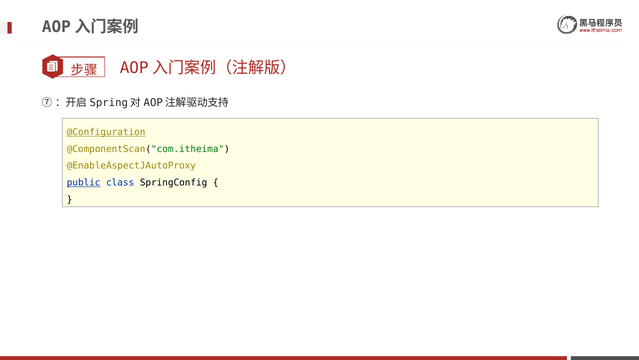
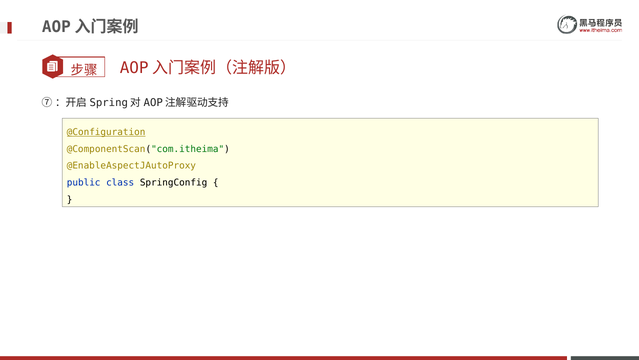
public underline: present -> none (84, 182)
